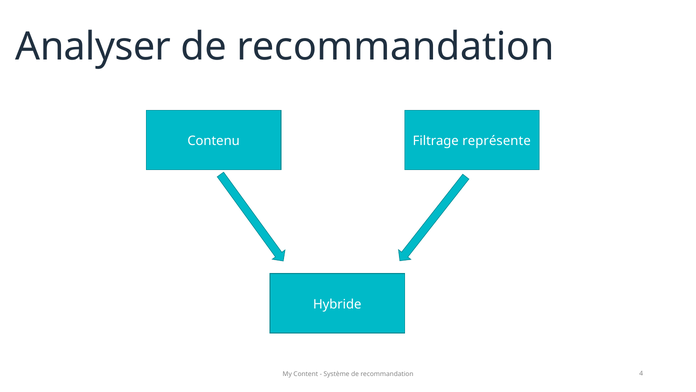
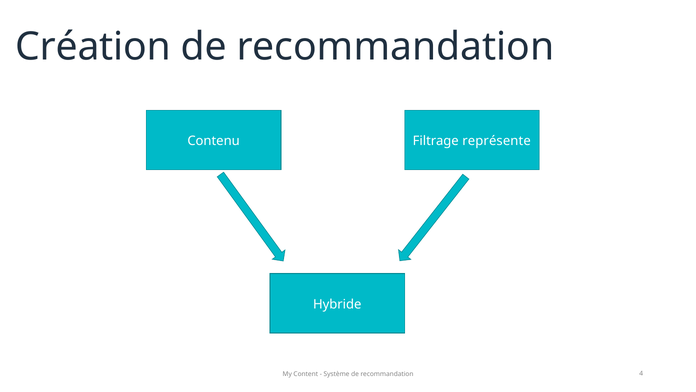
Analyser: Analyser -> Création (93, 47)
